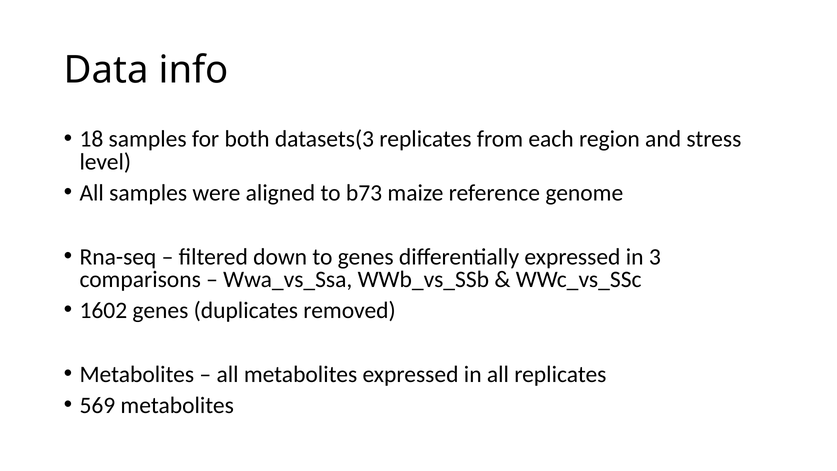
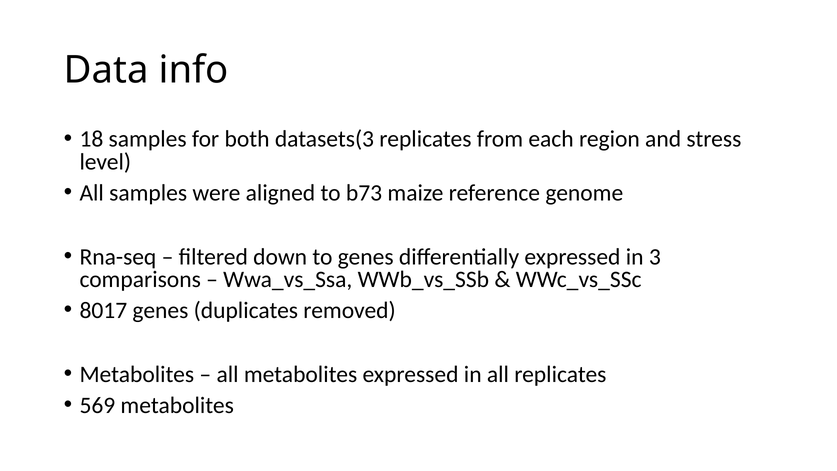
1602: 1602 -> 8017 (103, 310)
